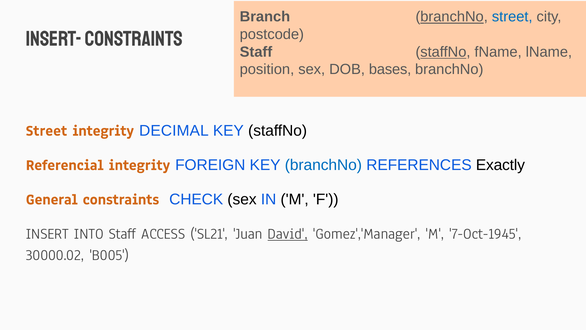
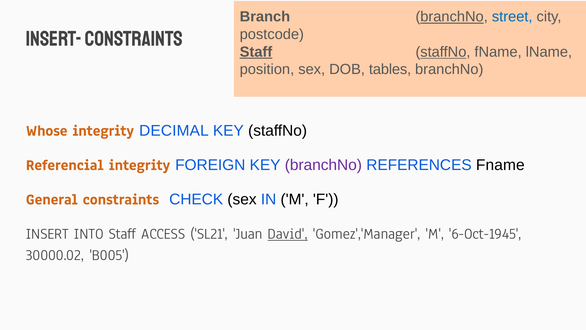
Staff underline: none -> present (256, 52)
bases: bases -> tables (390, 69)
Street: Street -> Whose (47, 130)
branchNo colour: blue -> purple (323, 165)
REFERENCES Exactly: Exactly -> Fname (500, 165)
7-Oct-1945: 7-Oct-1945 -> 6-Oct-1945 (485, 233)
